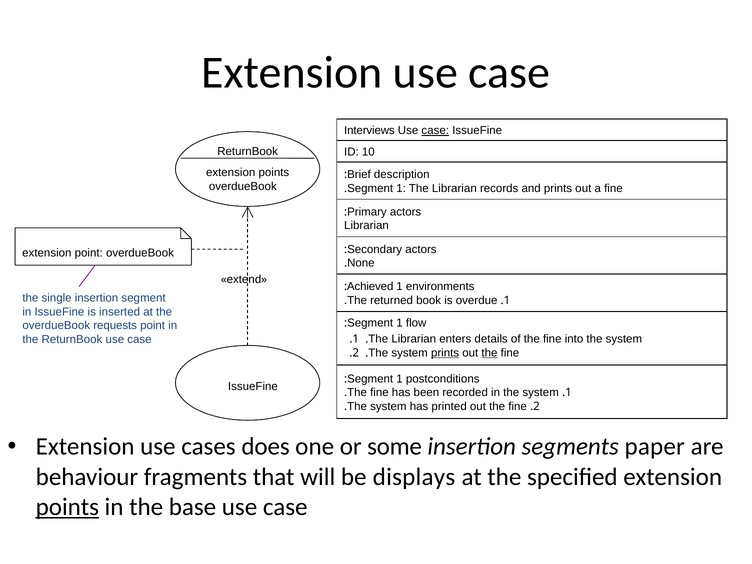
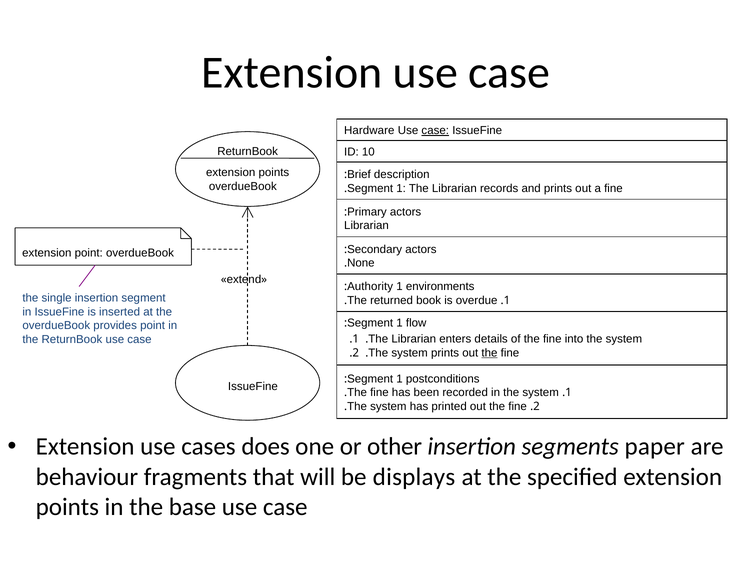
Interviews: Interviews -> Hardware (369, 131)
Achieved: Achieved -> Authority (370, 287)
requests: requests -> provides (115, 326)
prints underline: present -> none (445, 353)
some: some -> other (395, 447)
points underline: present -> none (67, 507)
